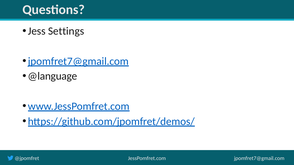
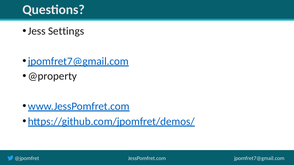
@language: @language -> @property (52, 76)
